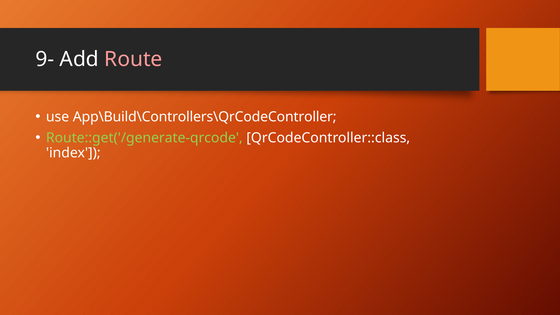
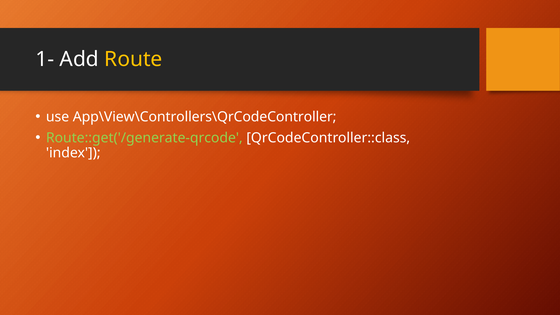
9-: 9- -> 1- (45, 59)
Route colour: pink -> yellow (133, 59)
App\Build\Controllers\QrCodeController: App\Build\Controllers\QrCodeController -> App\View\Controllers\QrCodeController (205, 117)
